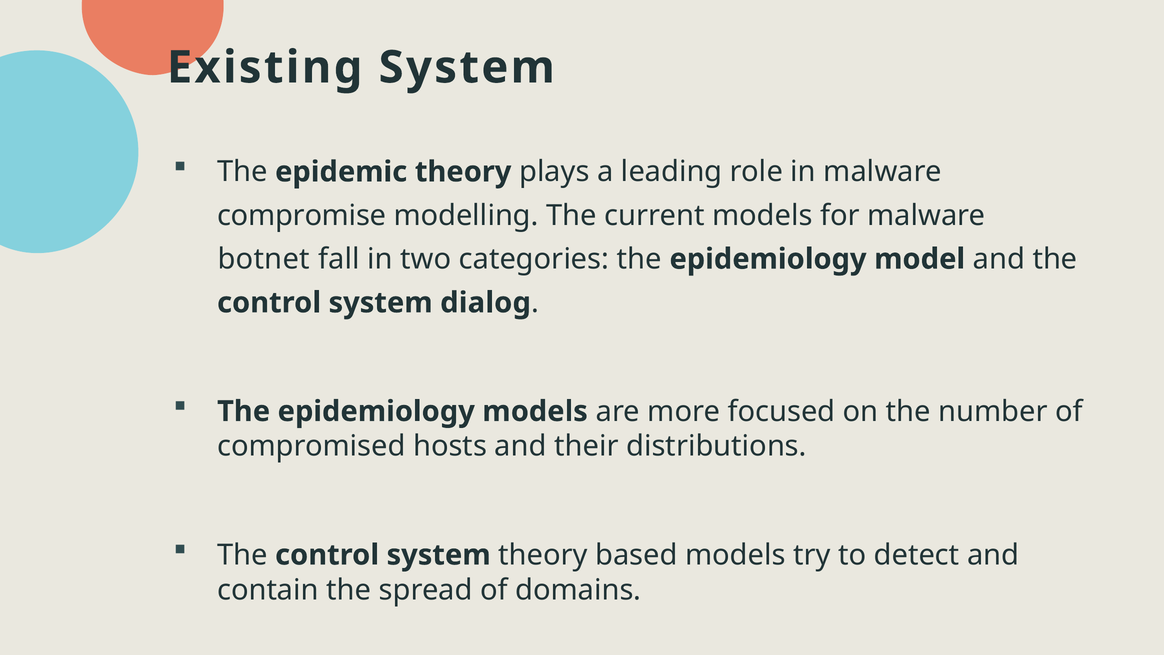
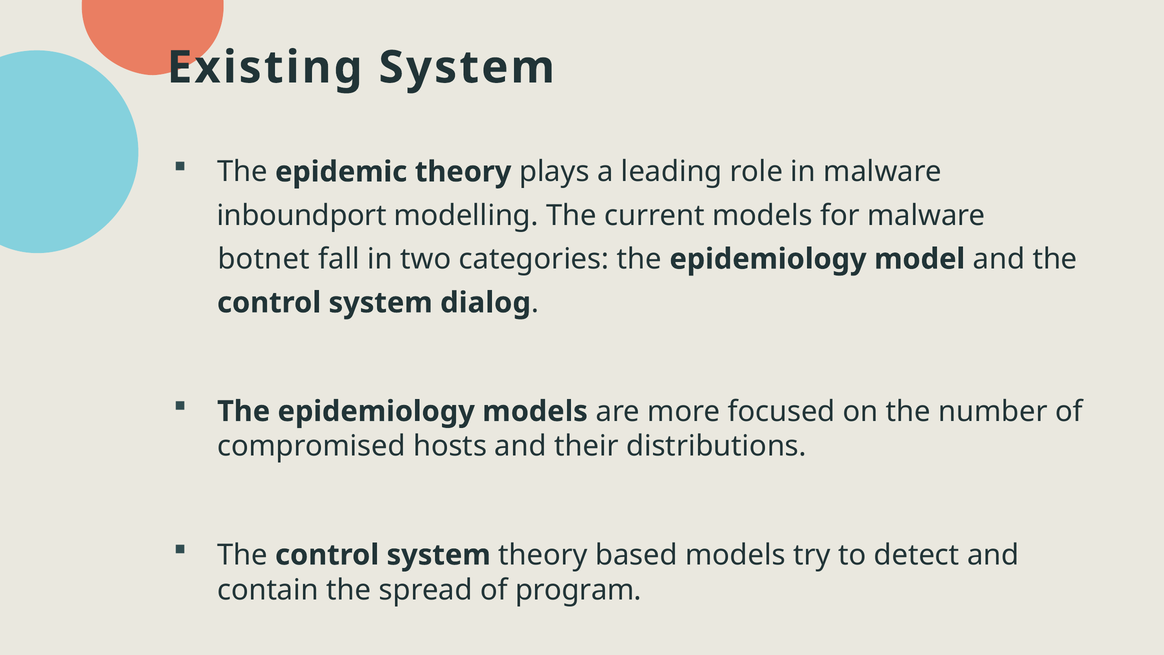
compromise: compromise -> inboundport (302, 215)
domains: domains -> program (578, 590)
